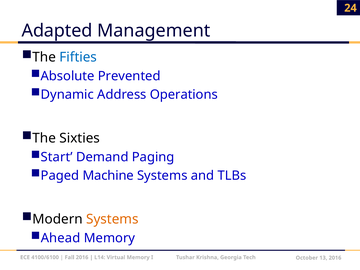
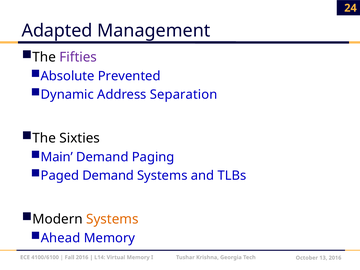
Fifties colour: blue -> purple (78, 57)
Operations: Operations -> Separation (184, 95)
Start: Start -> Main (57, 157)
Paged Machine: Machine -> Demand (108, 176)
